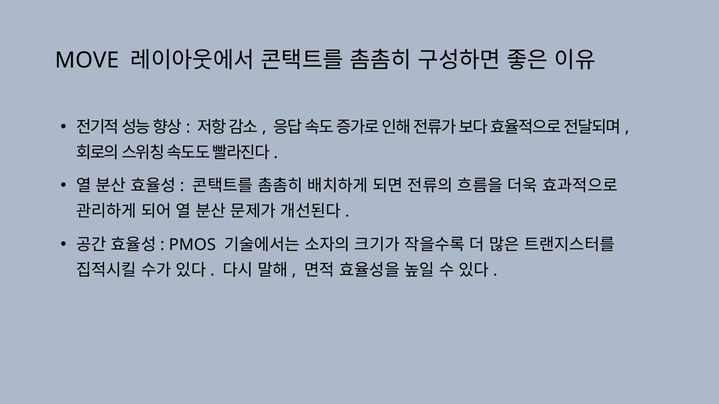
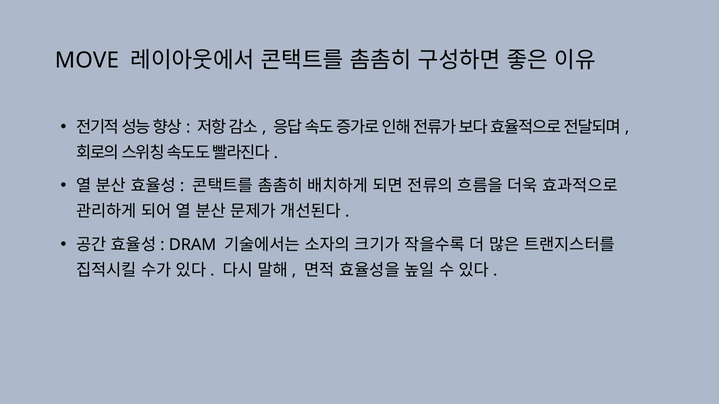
PMOS: PMOS -> DRAM (193, 245)
